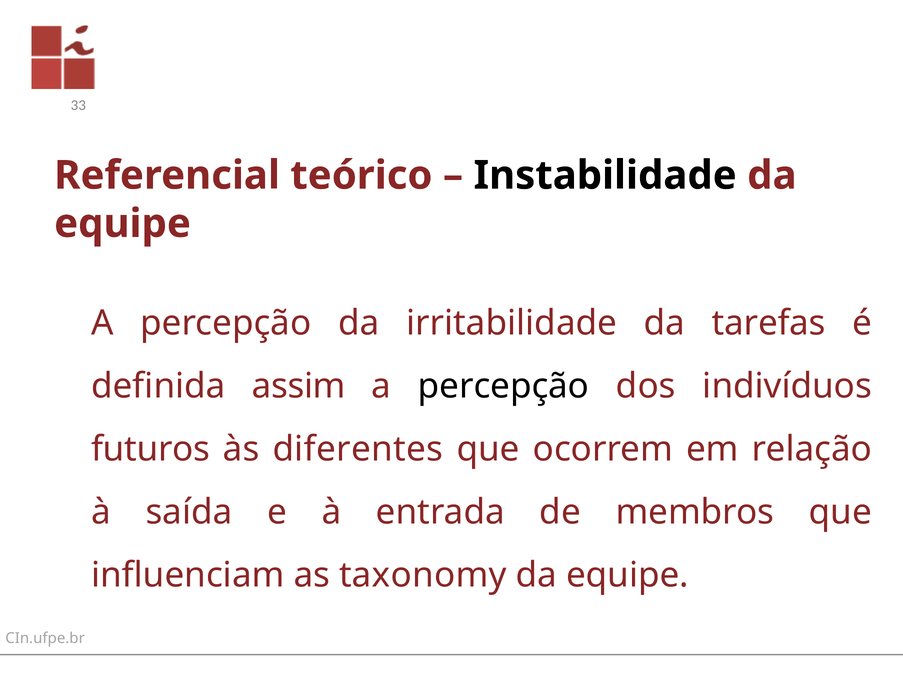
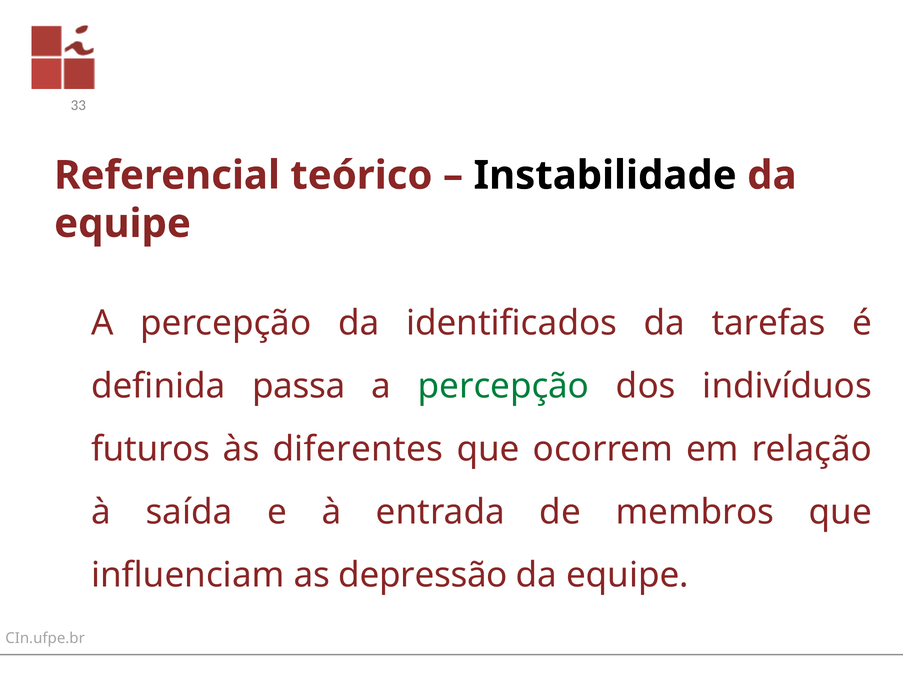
irritabilidade: irritabilidade -> identificados (512, 323)
assim: assim -> passa (299, 386)
percepção colour: black -> green (504, 386)
taxonomy: taxonomy -> depressão (423, 576)
